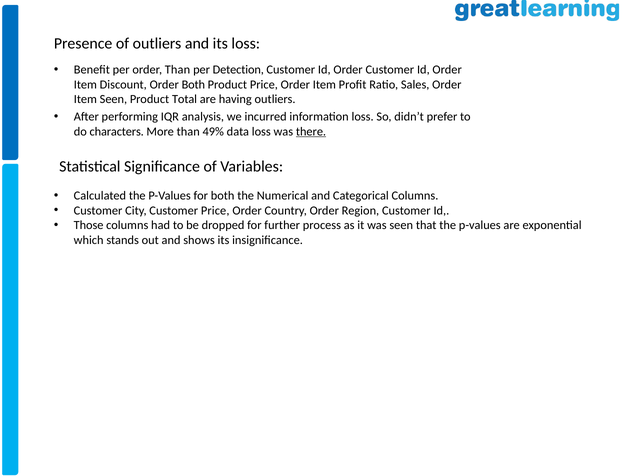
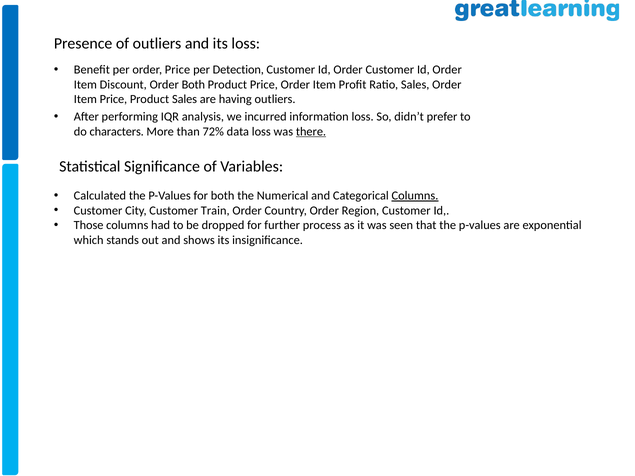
order Than: Than -> Price (177, 70)
Item Seen: Seen -> Price (113, 99)
Product Total: Total -> Sales (185, 99)
49%: 49% -> 72% (213, 132)
Columns underline: none -> present (415, 196)
Customer Price: Price -> Train (215, 211)
